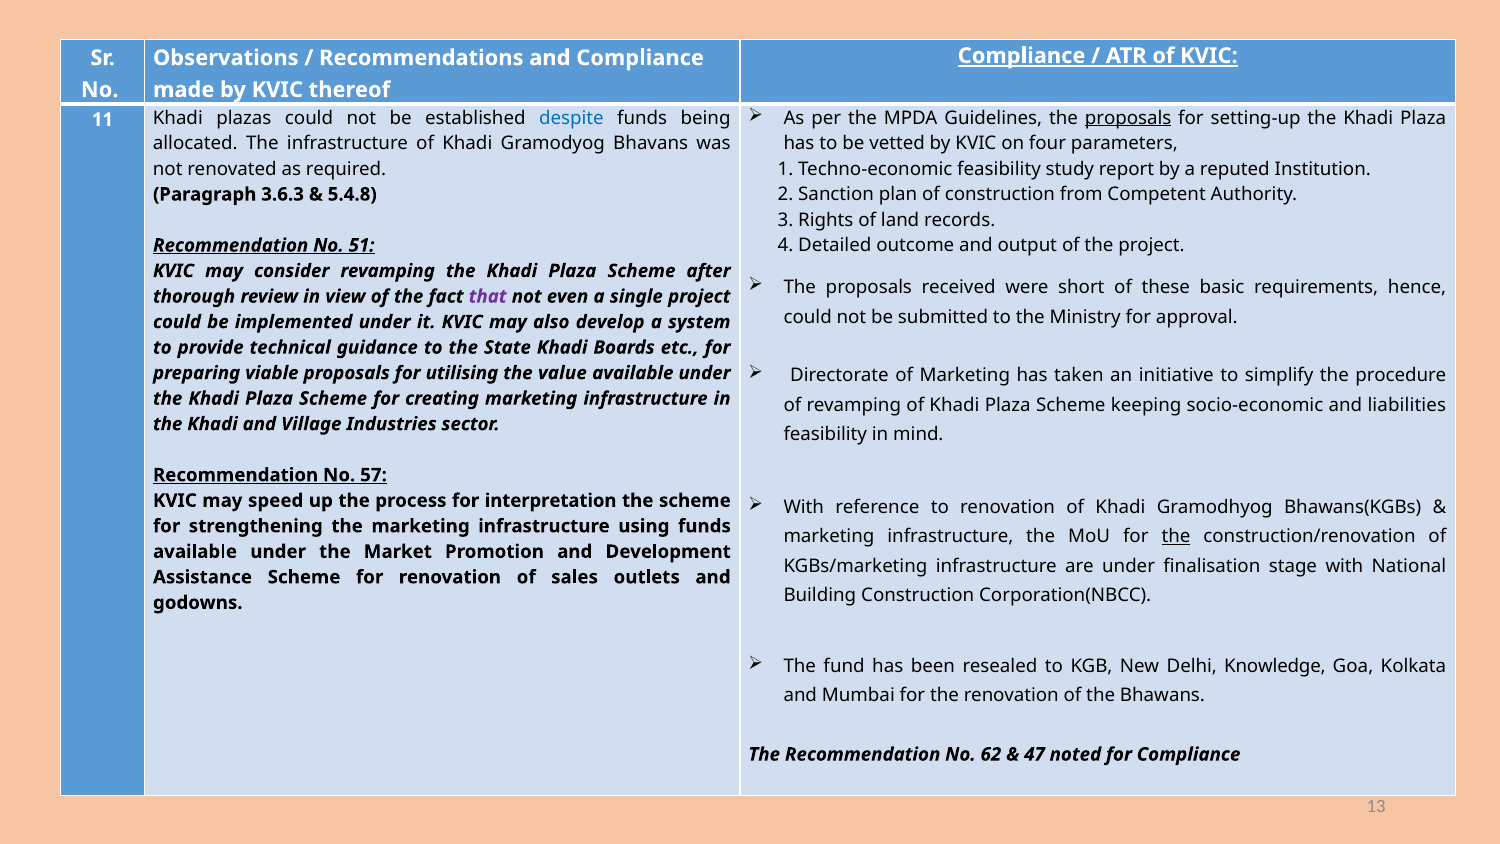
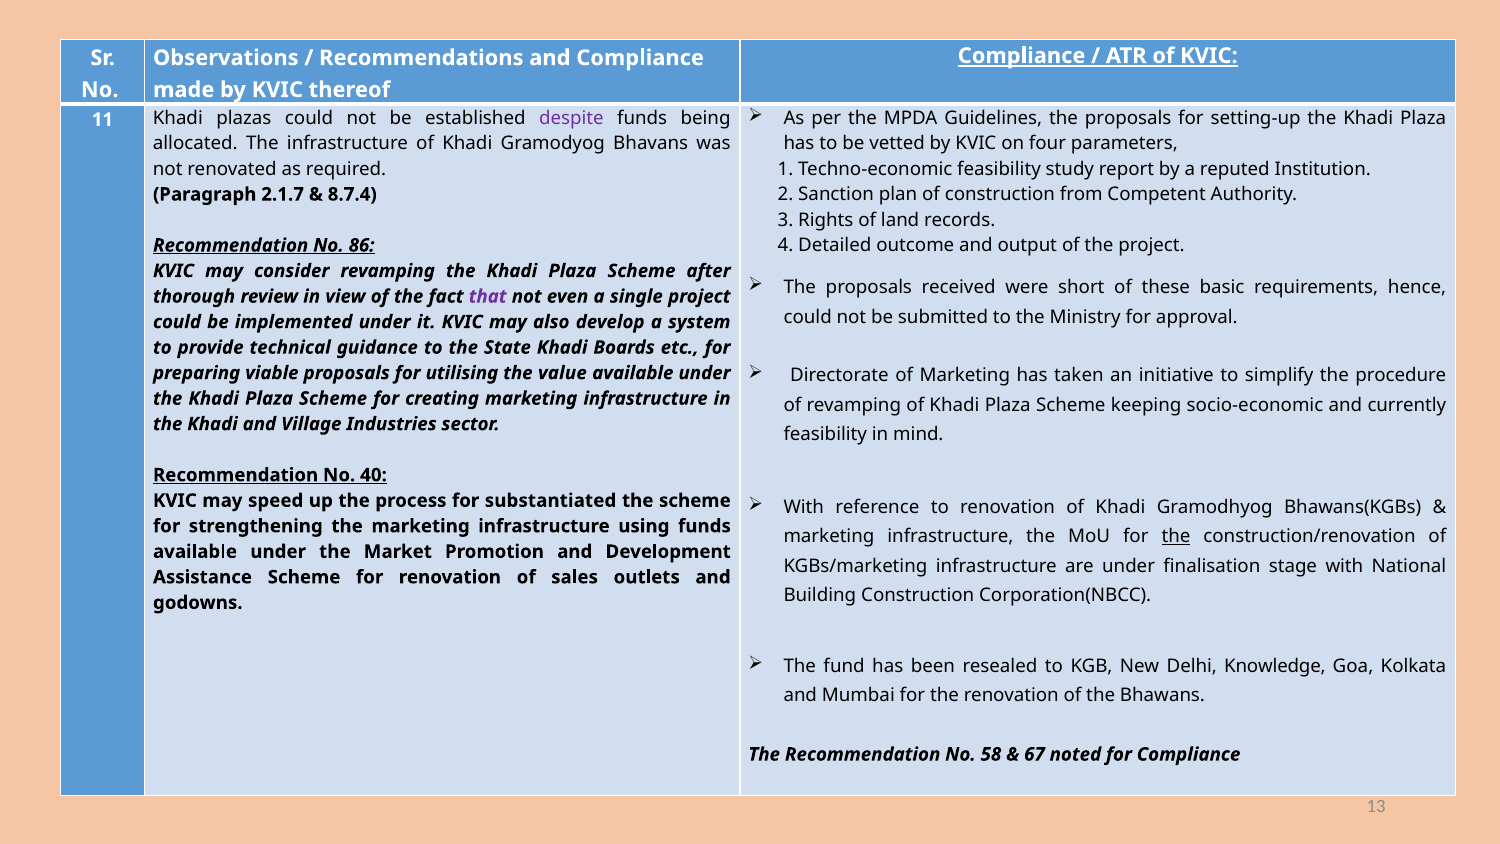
proposals underline: present -> none (1128, 118)
despite colour: blue -> purple (571, 118)
3.6.3: 3.6.3 -> 2.1.7 (283, 194)
5.4.8: 5.4.8 -> 8.7.4 (352, 194)
51: 51 -> 86 (362, 245)
liabilities: liabilities -> currently (1407, 405)
57: 57 -> 40 (373, 475)
interpretation: interpretation -> substantiated (551, 500)
62: 62 -> 58 (991, 754)
47: 47 -> 67 (1035, 754)
